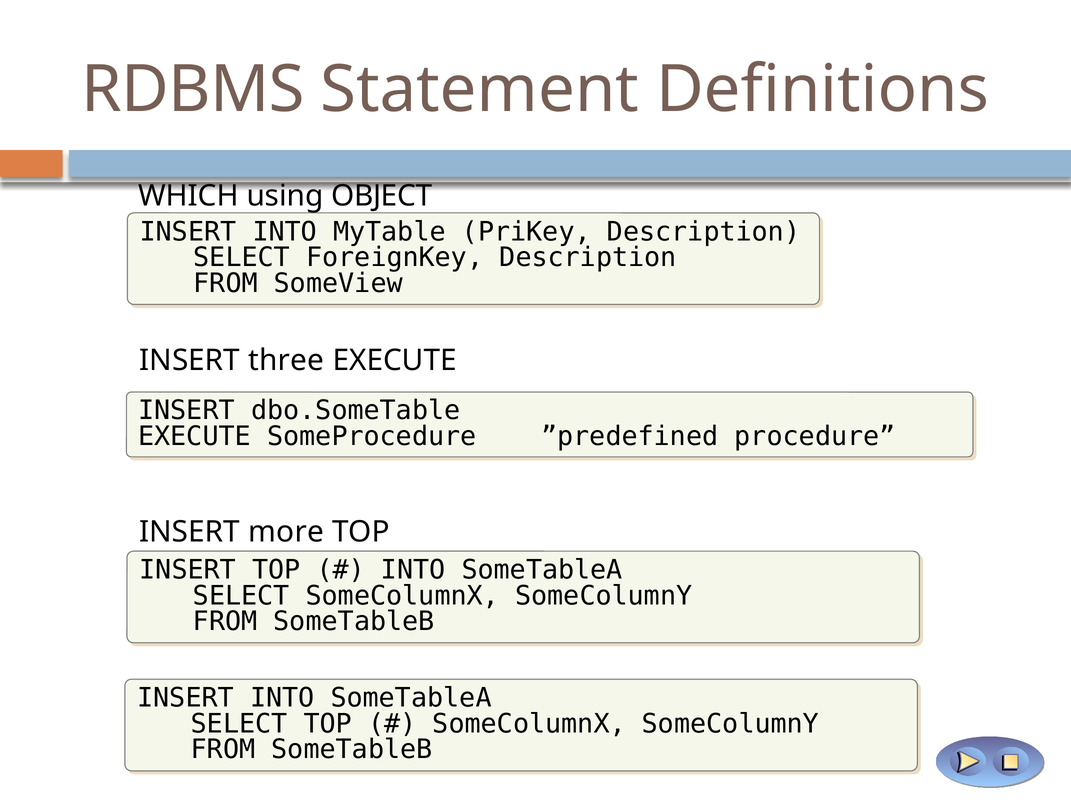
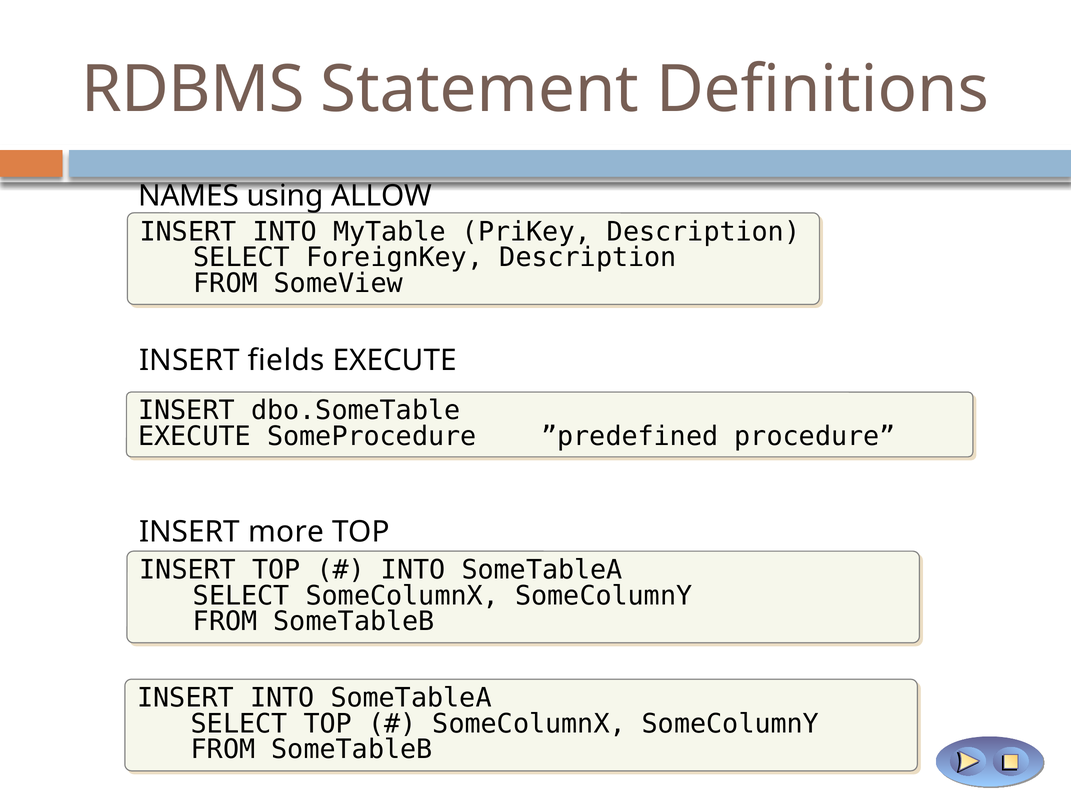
WHICH: WHICH -> NAMES (188, 196)
OBJECT: OBJECT -> ALLOW (382, 196)
three: three -> fields (286, 360)
